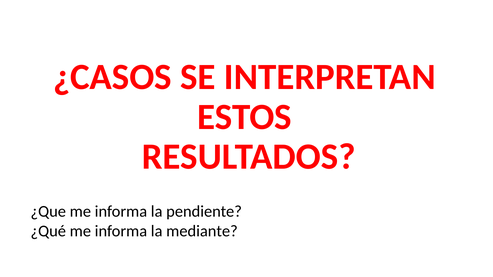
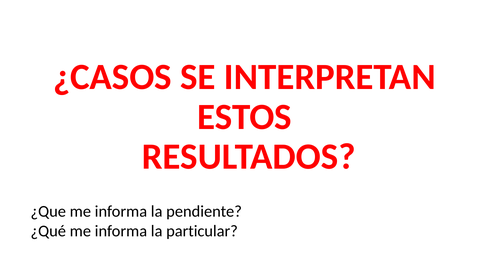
mediante: mediante -> particular (202, 231)
